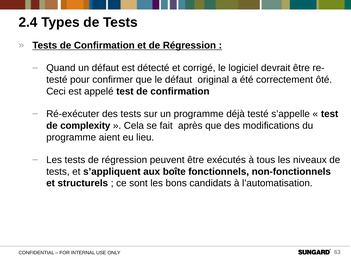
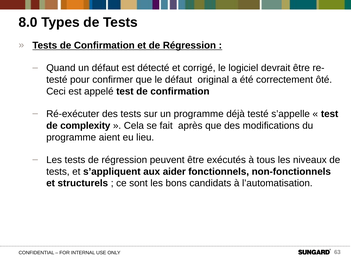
2.4: 2.4 -> 8.0 (28, 22)
boîte: boîte -> aider (174, 171)
